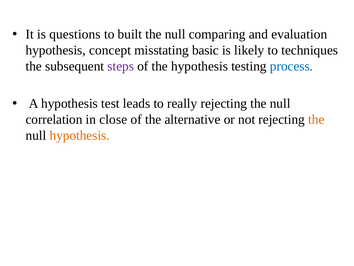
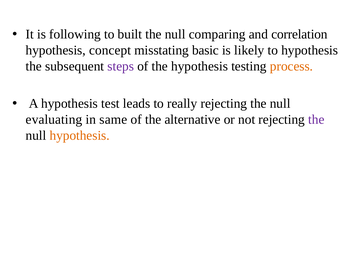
questions: questions -> following (75, 34)
evaluation: evaluation -> correlation (299, 34)
to techniques: techniques -> hypothesis (310, 50)
process colour: blue -> orange (292, 66)
correlation: correlation -> evaluating (54, 119)
close: close -> same (113, 119)
the colour: orange -> purple (316, 119)
